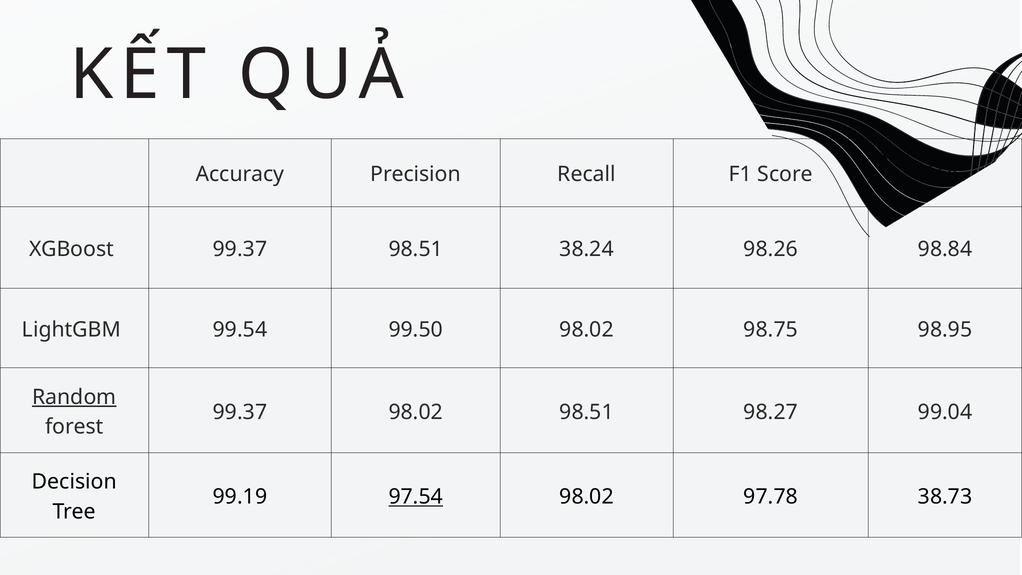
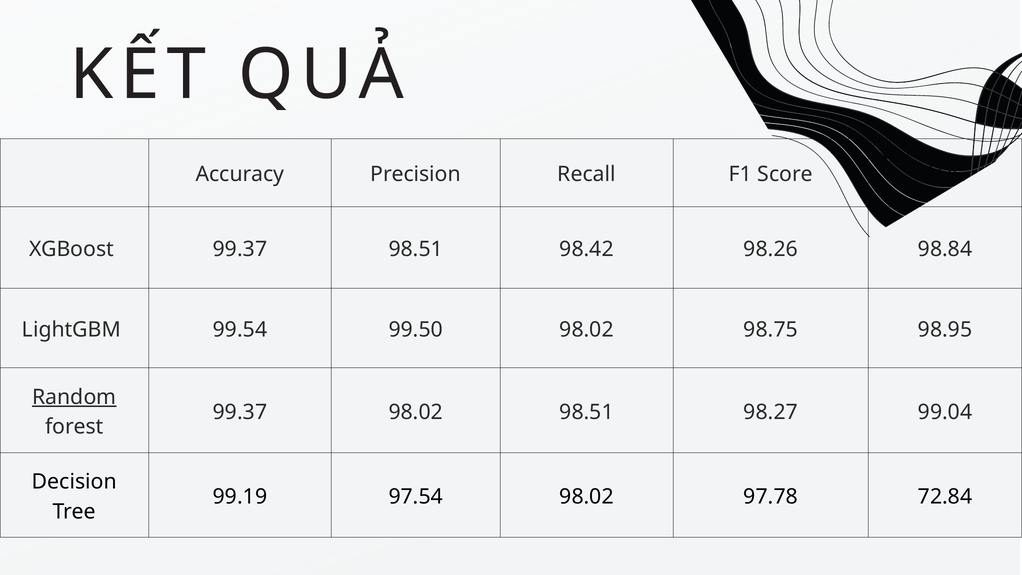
38.24: 38.24 -> 98.42 (587, 249)
97.54 underline: present -> none (416, 497)
38.73: 38.73 -> 72.84 (945, 497)
